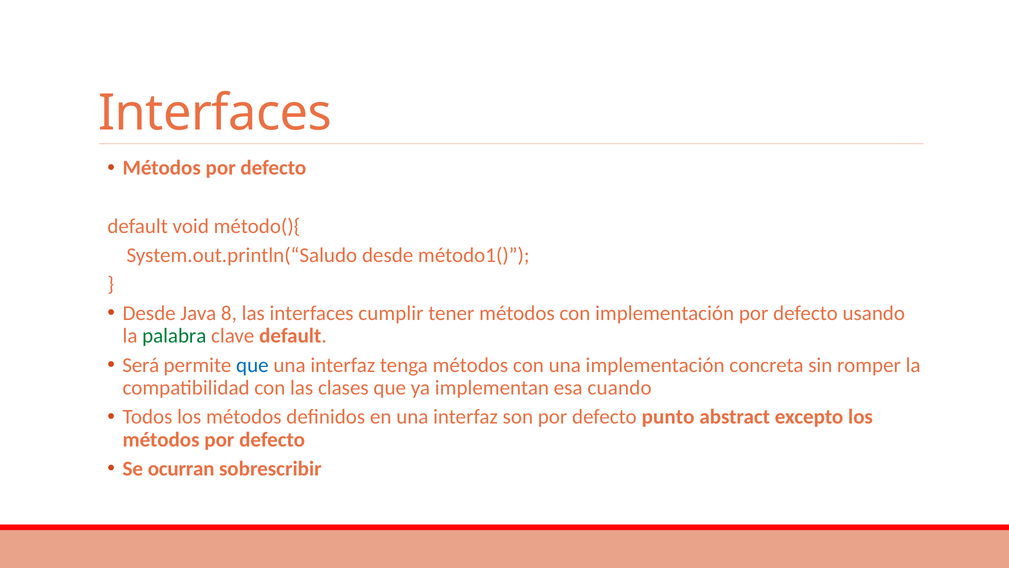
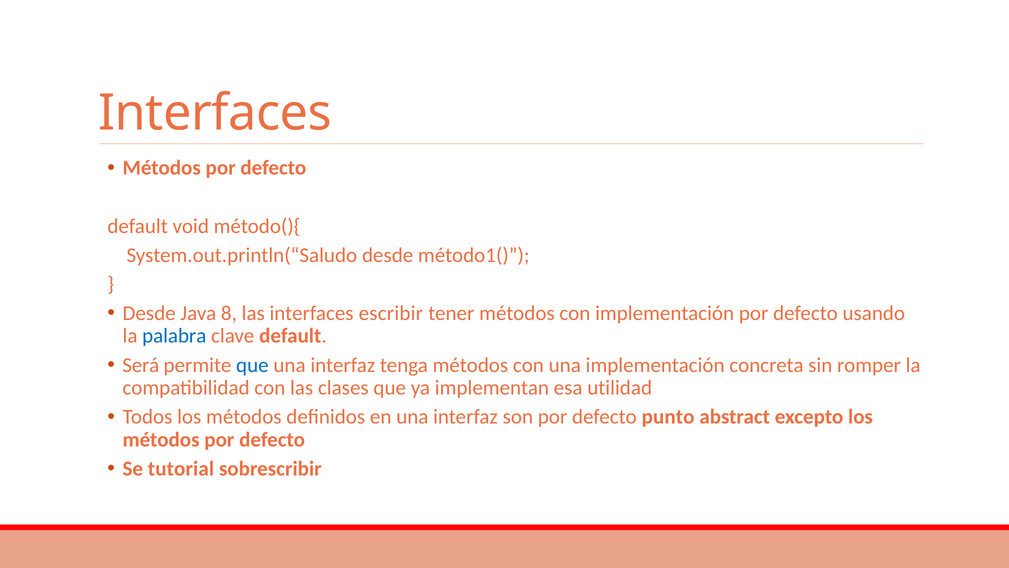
cumplir: cumplir -> escribir (391, 313)
palabra colour: green -> blue (174, 336)
cuando: cuando -> utilidad (620, 388)
ocurran: ocurran -> tutorial (181, 468)
